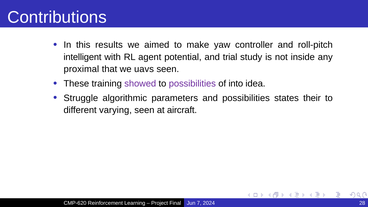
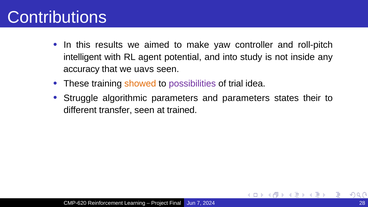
trial: trial -> into (230, 57)
proximal: proximal -> accuracy (81, 69)
showed colour: purple -> orange (140, 84)
into: into -> trial (236, 84)
and possibilities: possibilities -> parameters (246, 98)
varying: varying -> transfer (116, 110)
aircraft: aircraft -> trained (182, 110)
